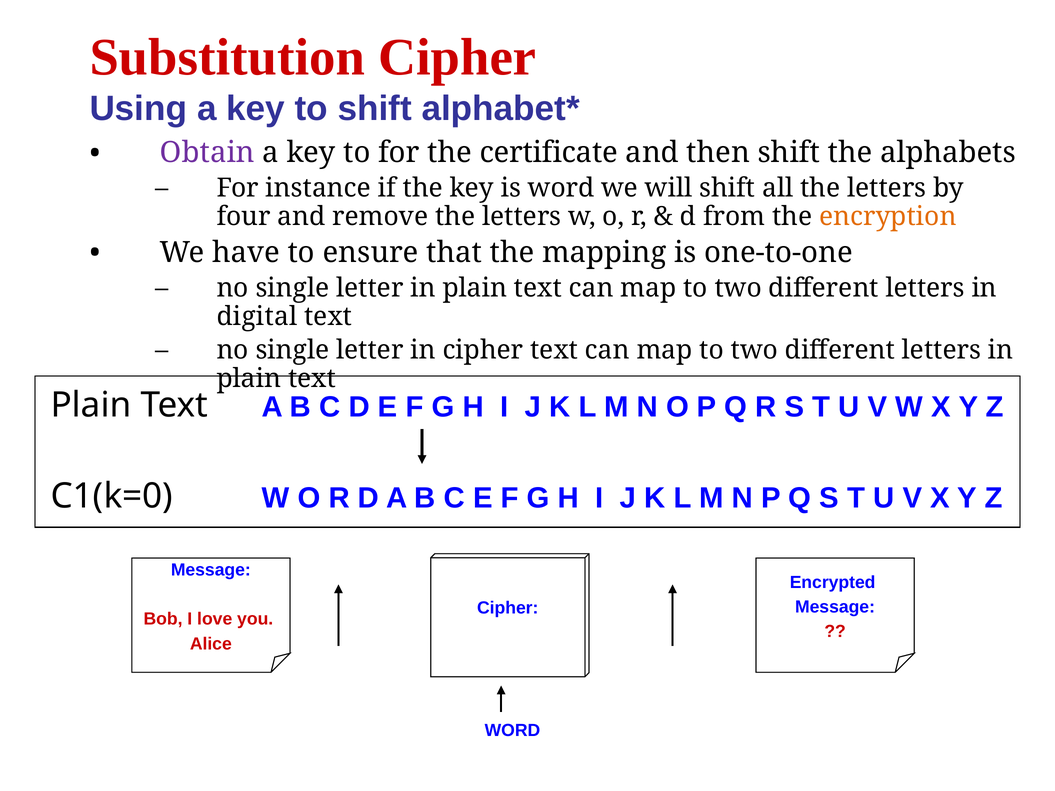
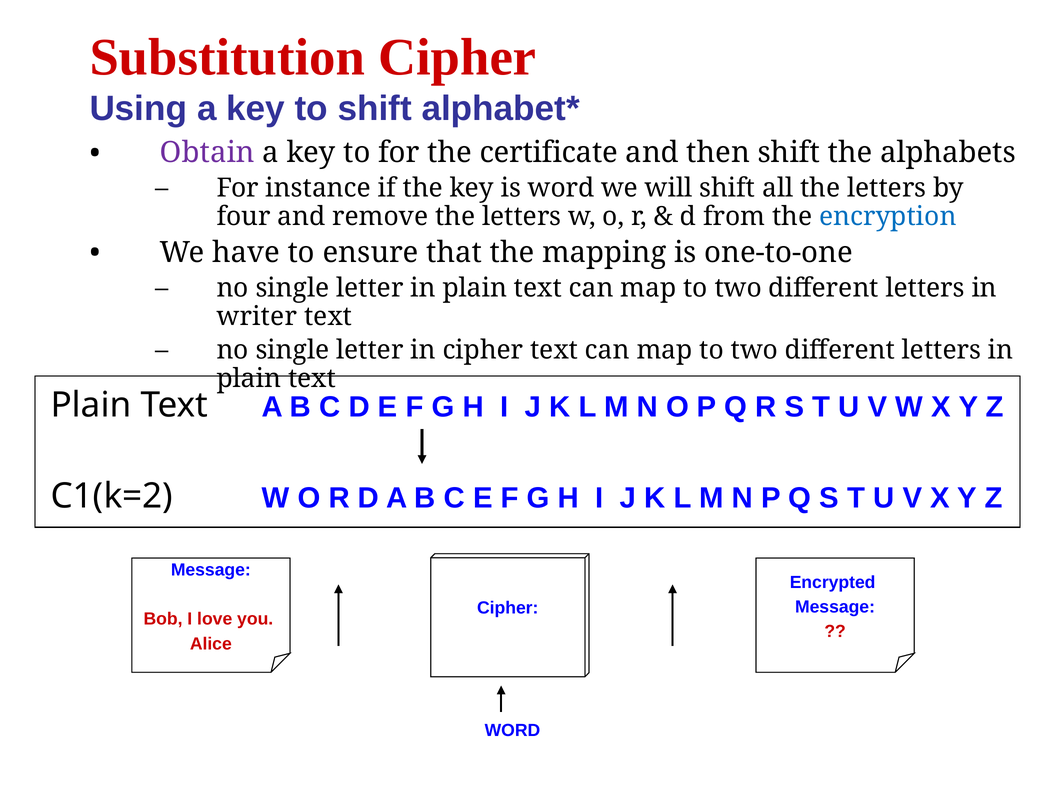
encryption colour: orange -> blue (888, 217)
digital: digital -> writer (257, 316)
C1(k=0: C1(k=0 -> C1(k=2 (112, 496)
